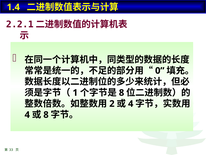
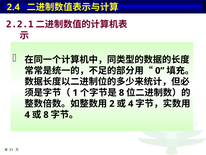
1.4: 1.4 -> 2.4 (13, 7)
